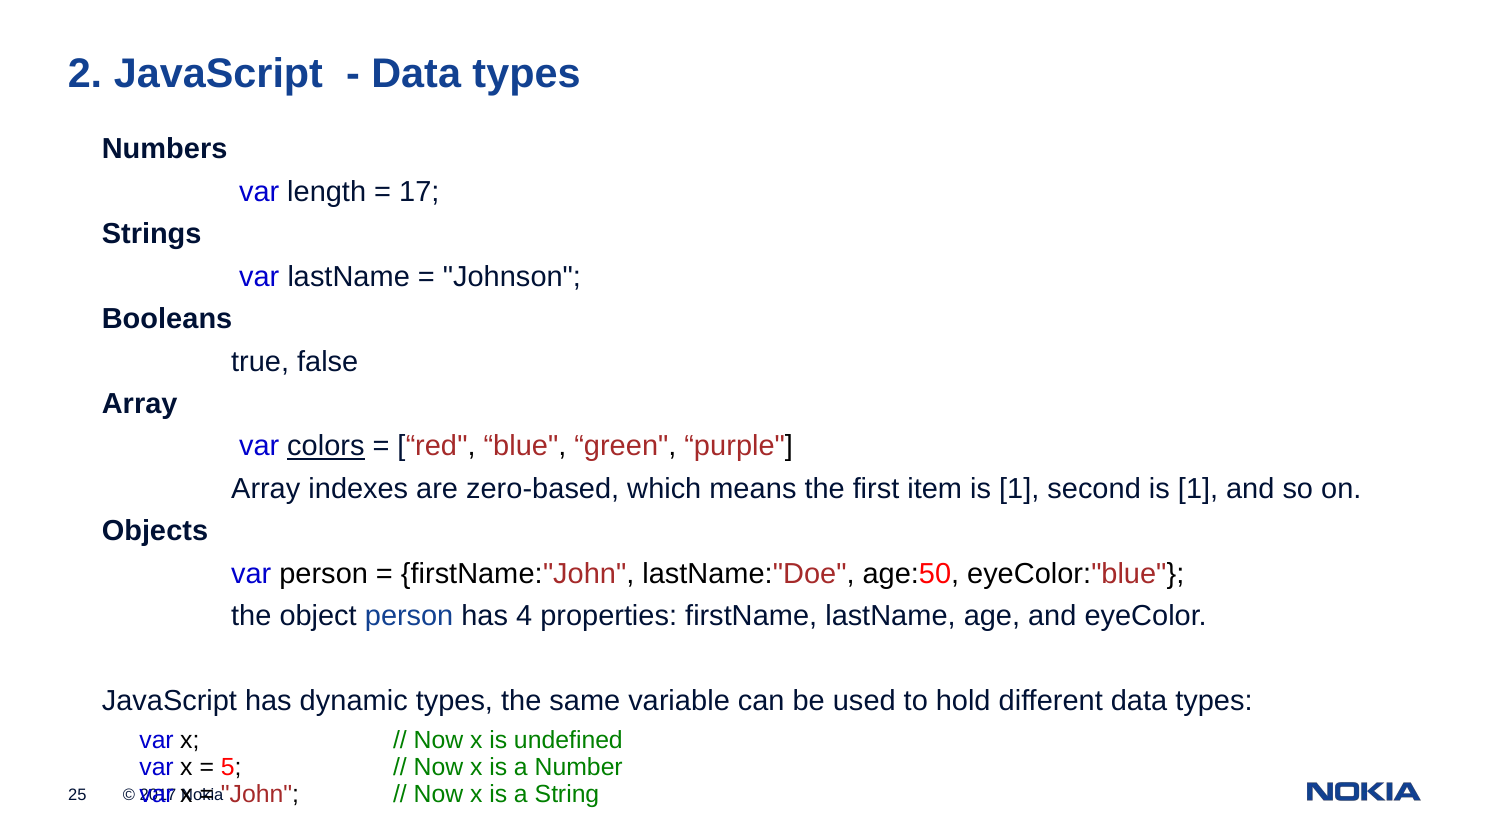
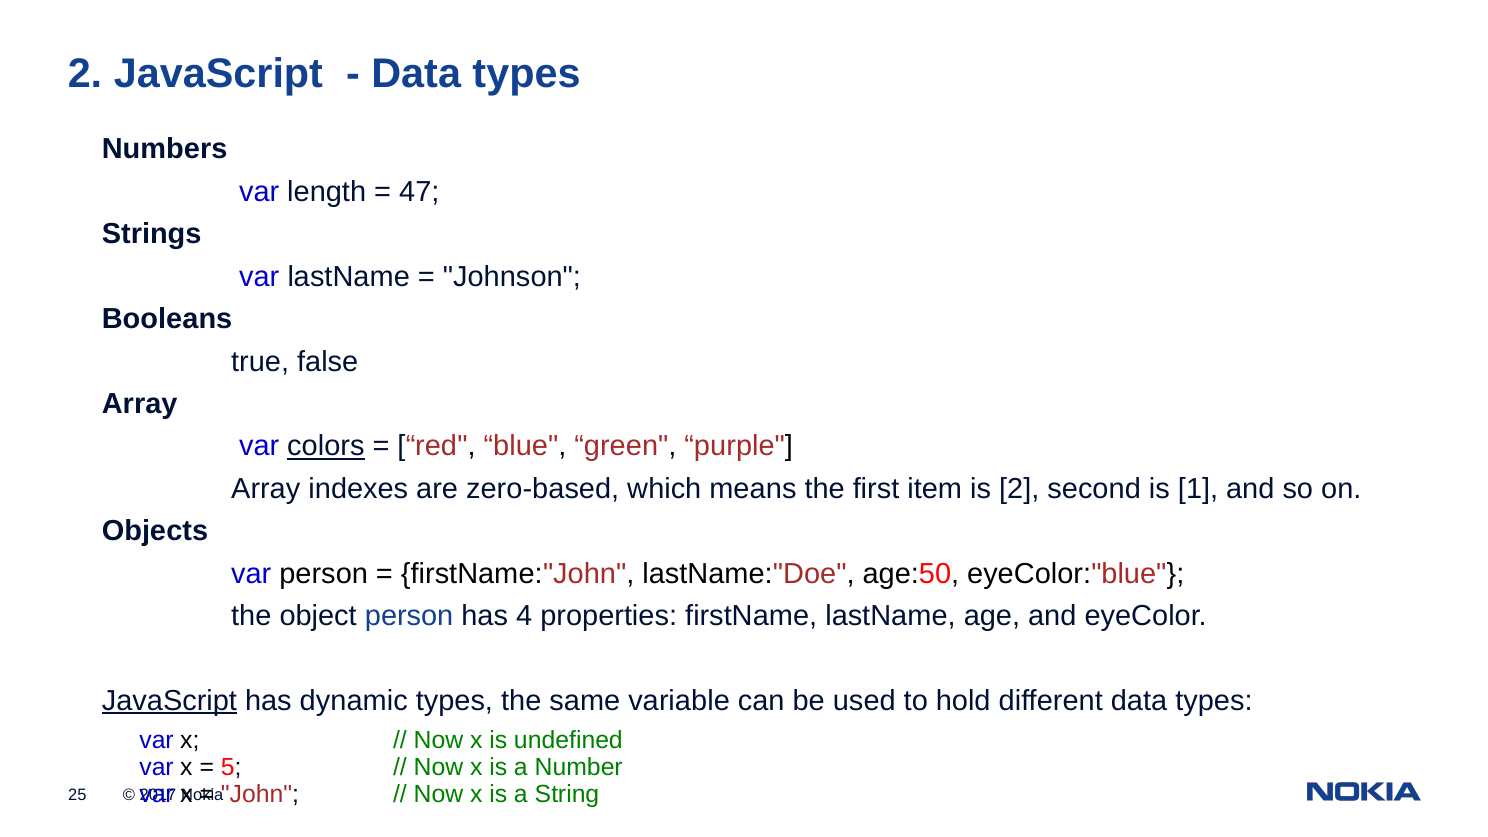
17: 17 -> 47 (419, 192)
item is 1: 1 -> 2 (1019, 489)
JavaScript underline: none -> present (169, 701)
